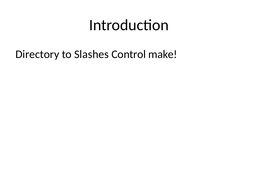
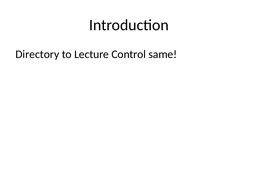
Slashes: Slashes -> Lecture (92, 54)
make: make -> same (163, 54)
